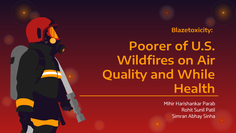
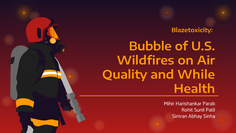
Poorer: Poorer -> Bubble (150, 46)
